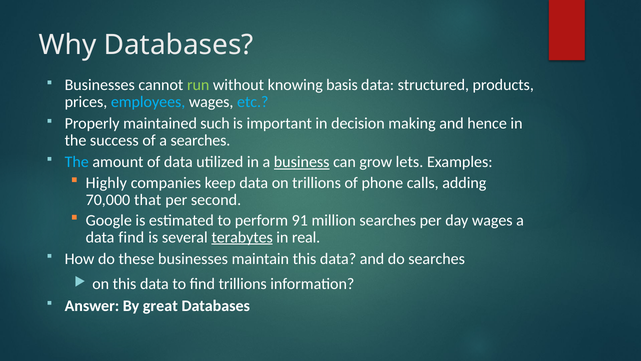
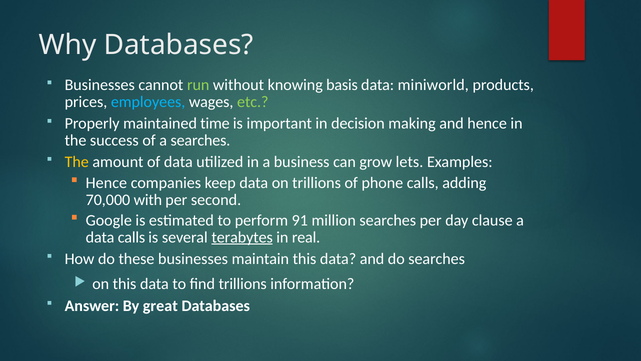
structured: structured -> miniworld (433, 85)
etc colour: light blue -> light green (253, 102)
such: such -> time (215, 123)
The colour: light blue -> yellow (77, 162)
business underline: present -> none (302, 162)
Highly: Highly -> Hence (106, 183)
that: that -> with (148, 200)
day wages: wages -> clause (492, 220)
data find: find -> calls (131, 237)
